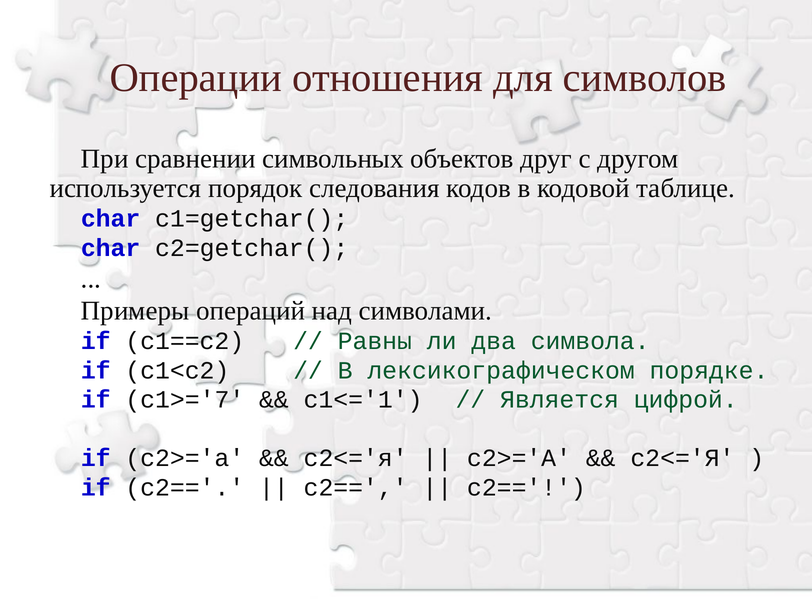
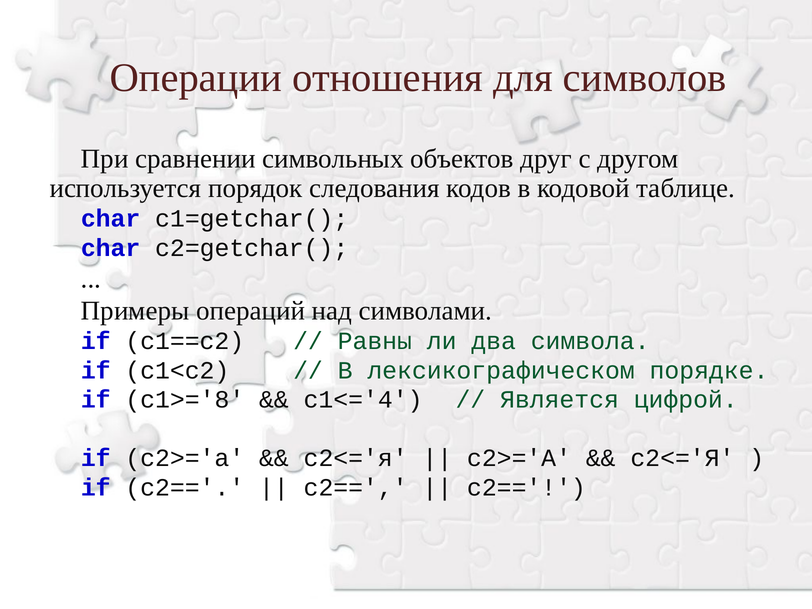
c1>='7: c1>='7 -> c1>='8 (185, 400)
c1<='1: c1<='1 -> c1<='4 (363, 400)
